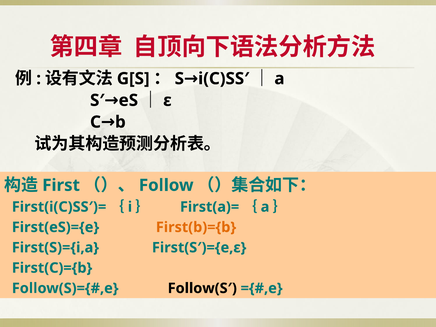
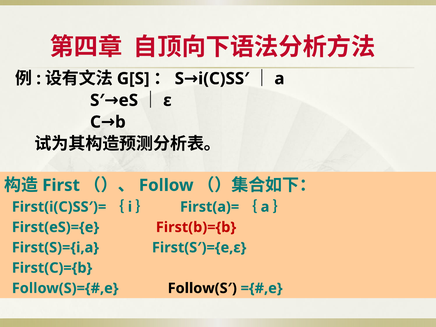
First(b)={b colour: orange -> red (196, 227)
